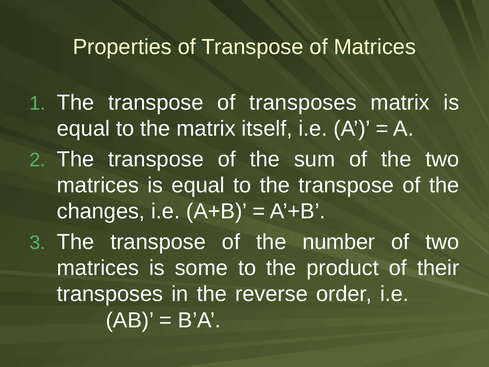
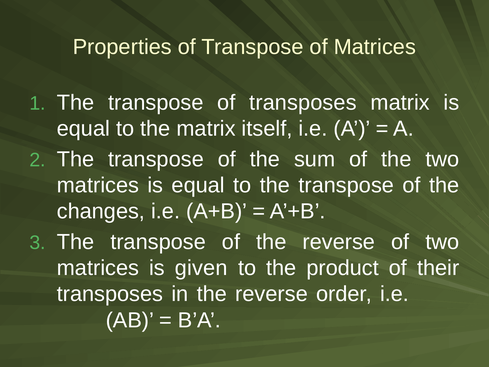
of the number: number -> reverse (339, 242)
some: some -> given (201, 268)
